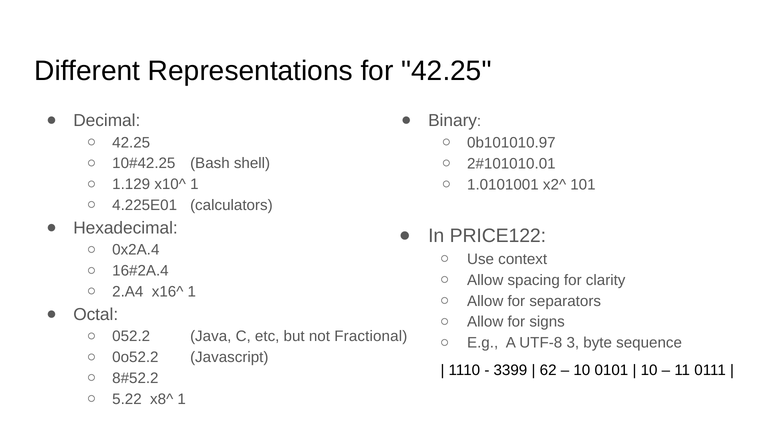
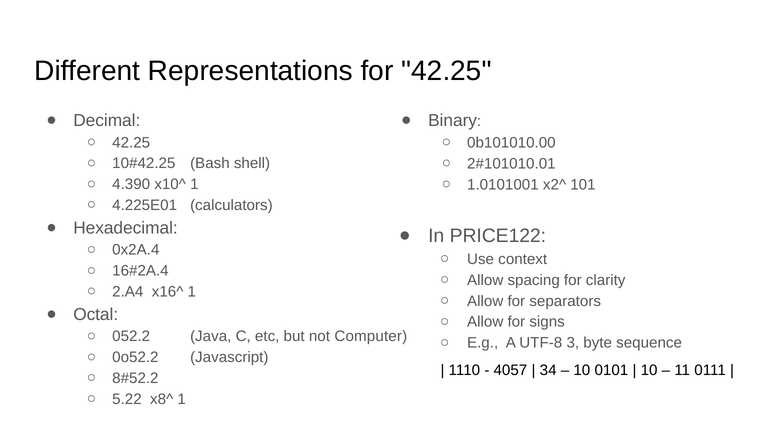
0b101010.97: 0b101010.97 -> 0b101010.00 (511, 143)
1.129: 1.129 -> 4.390 (131, 184)
Fractional: Fractional -> Computer (371, 337)
3399: 3399 -> 4057 (510, 371)
62: 62 -> 34 (548, 371)
